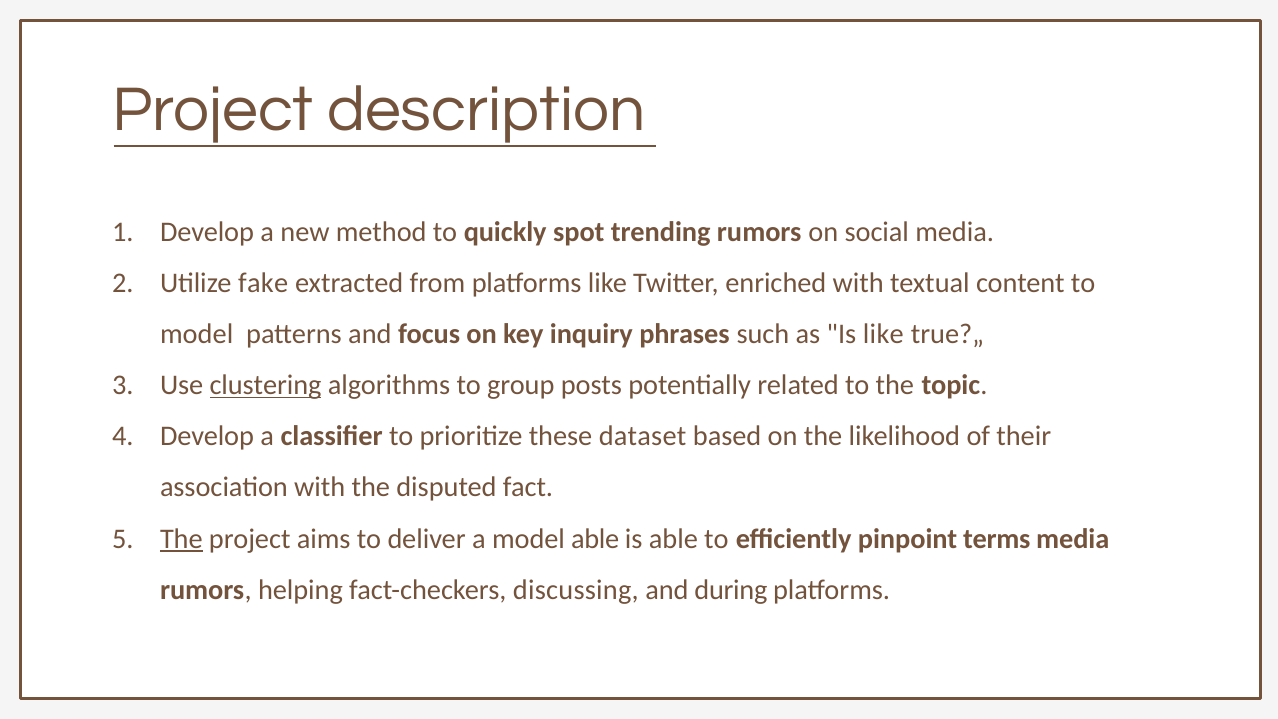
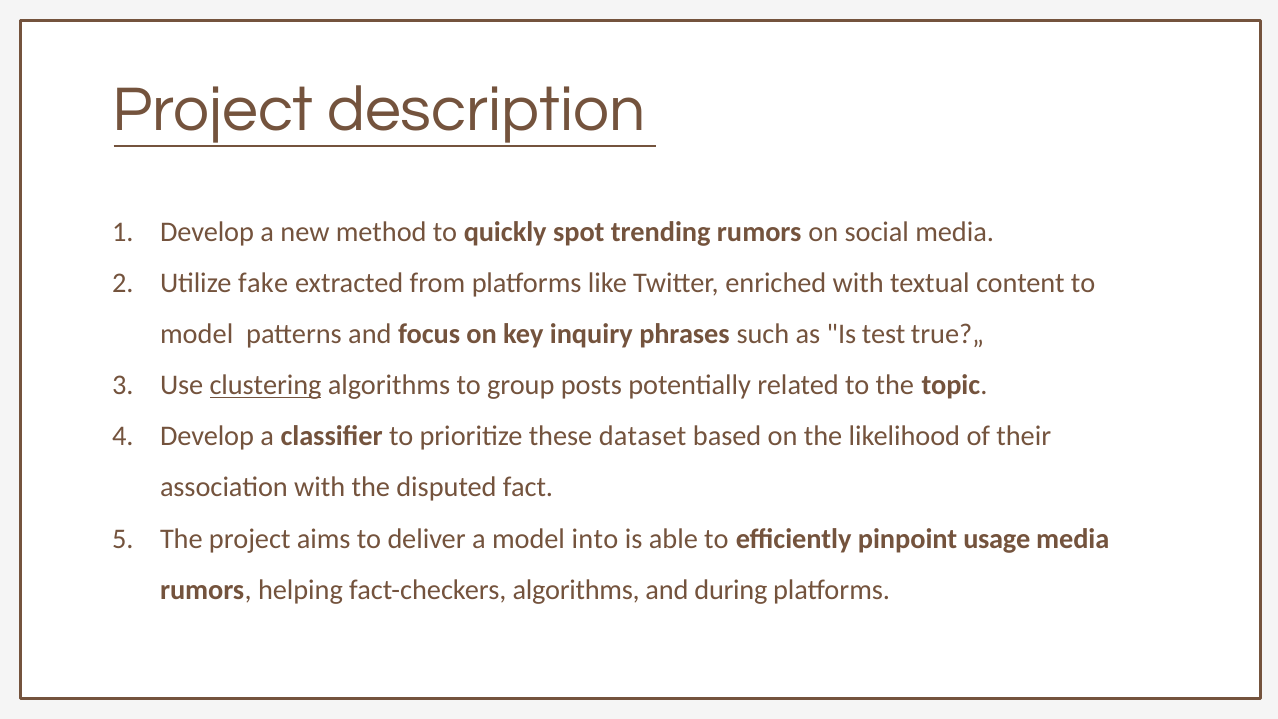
Is like: like -> test (884, 334)
The underline: present -> none (181, 539)
model able: able -> into (595, 539)
terms: terms -> usage (997, 539)
fact-checkers discussing: discussing -> algorithms (576, 590)
